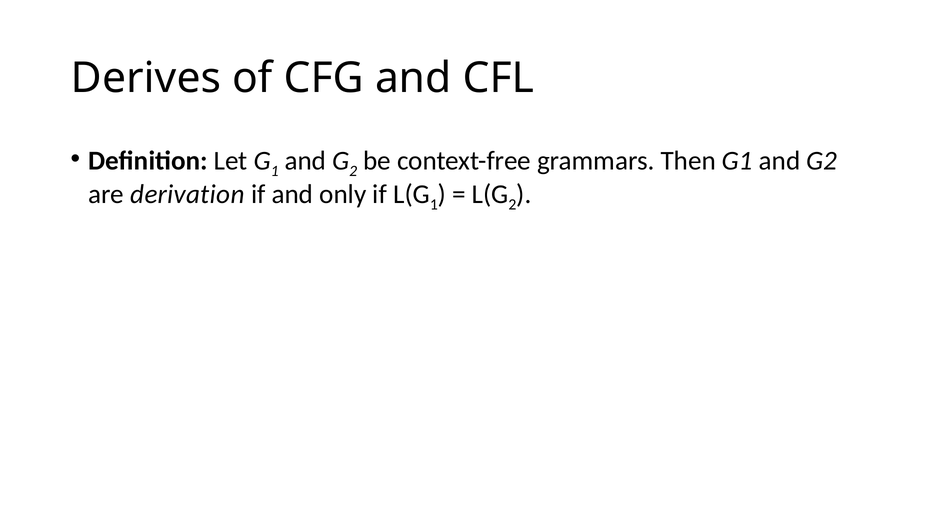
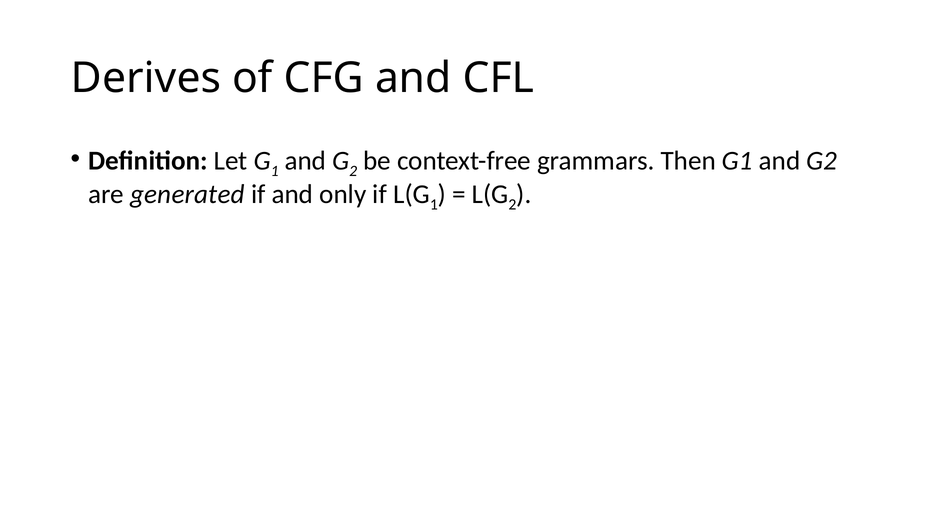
derivation: derivation -> generated (187, 194)
